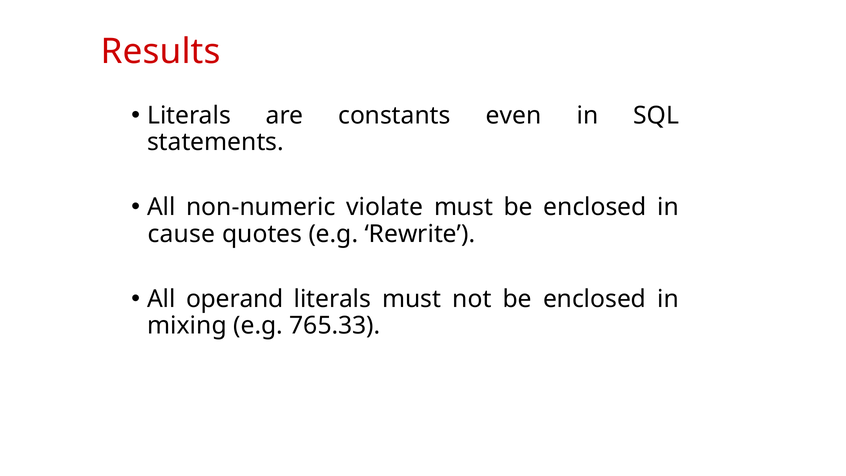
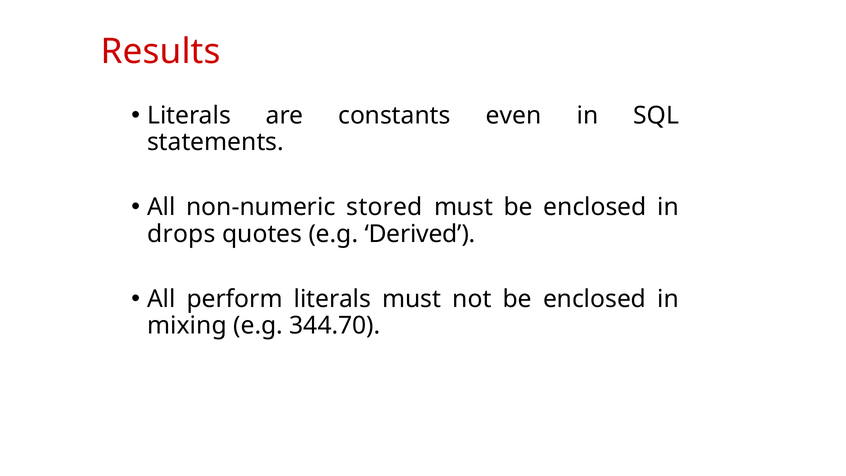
violate: violate -> stored (385, 207)
cause: cause -> drops (181, 234)
Rewrite: Rewrite -> Derived (420, 234)
operand: operand -> perform (235, 299)
765.33: 765.33 -> 344.70 (335, 326)
